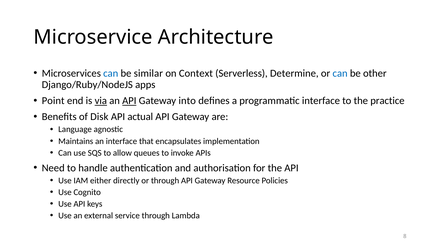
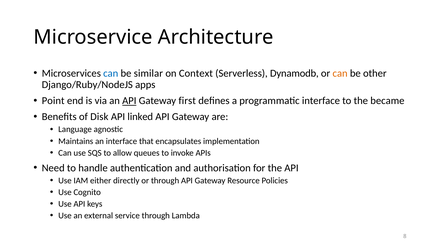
Determine: Determine -> Dynamodb (294, 73)
can colour: blue -> orange (340, 73)
via underline: present -> none (101, 101)
into: into -> first (187, 101)
practice: practice -> became (387, 101)
actual: actual -> linked (140, 116)
